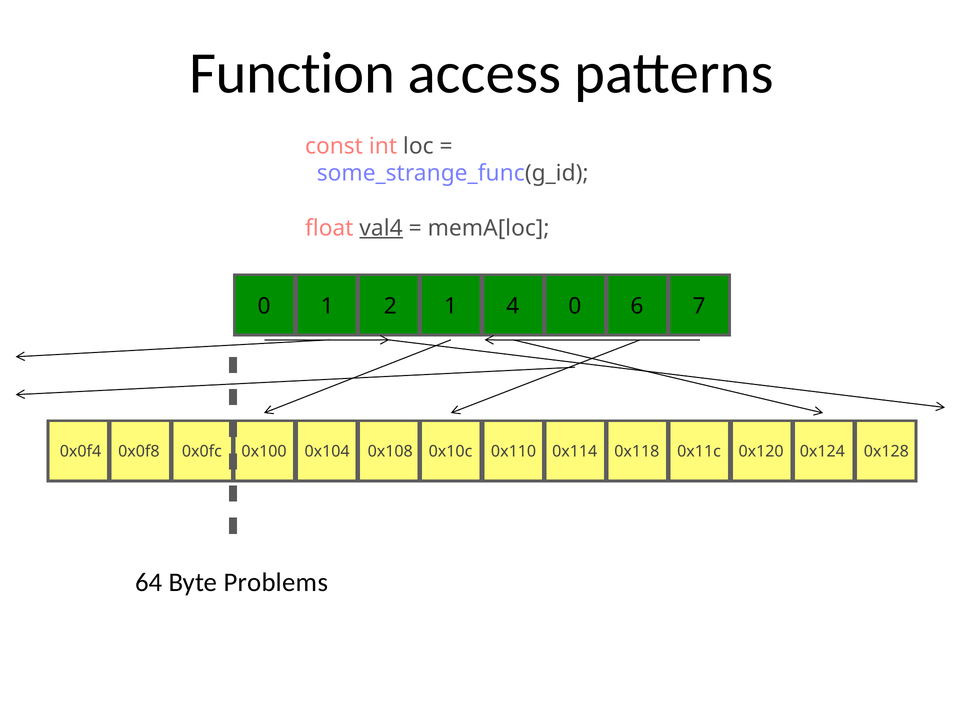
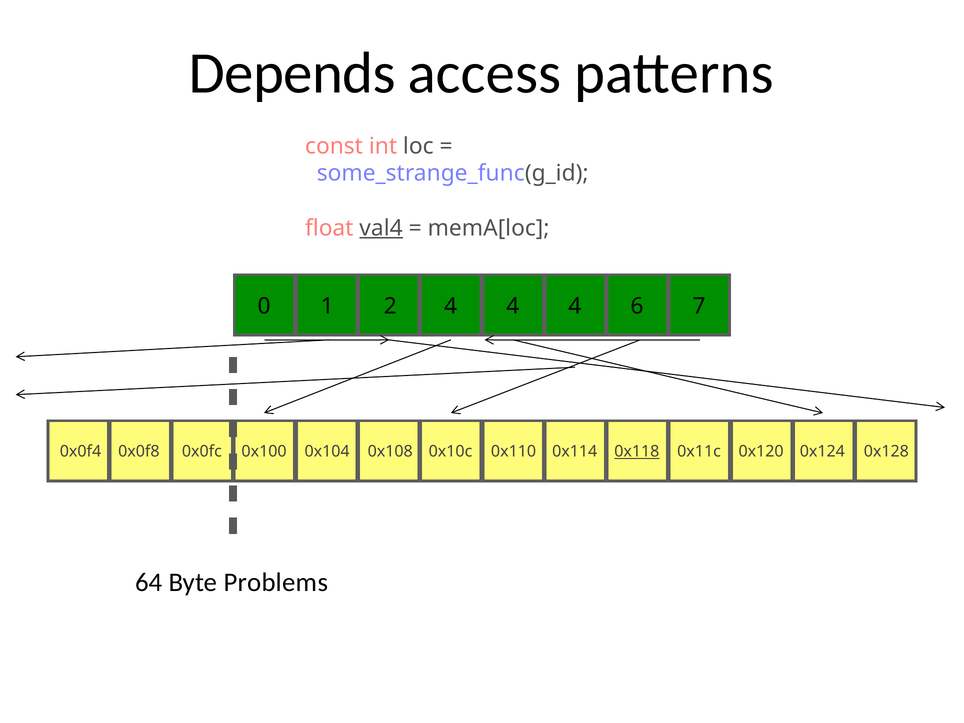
Function: Function -> Depends (292, 73)
2 1: 1 -> 4 (451, 306)
0: 0 -> 4 (575, 306)
0x118 underline: none -> present (637, 452)
